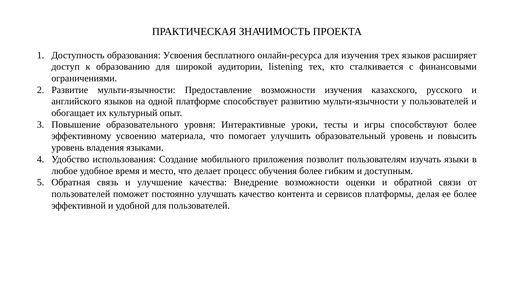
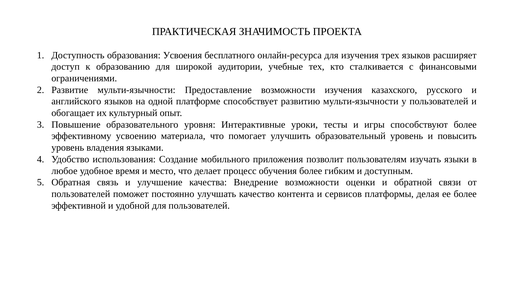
listening: listening -> учебные (286, 67)
